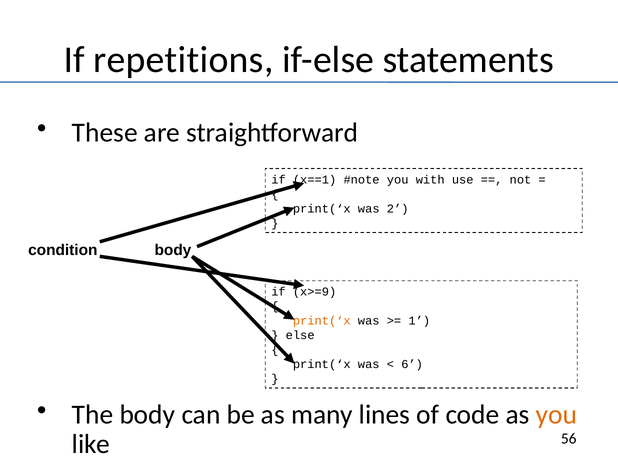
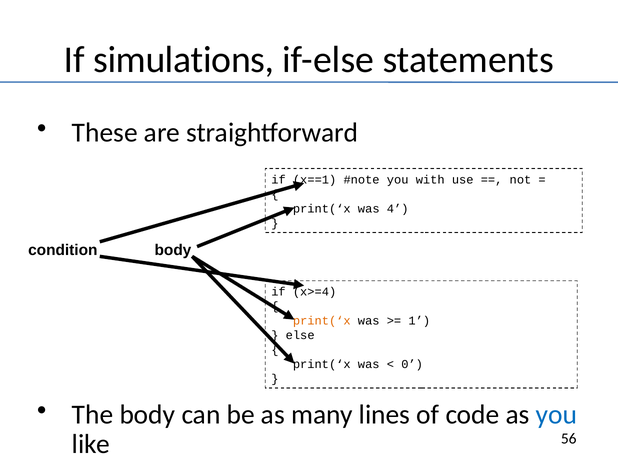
repetitions: repetitions -> simulations (184, 60)
2: 2 -> 4 (398, 208)
x>=9: x>=9 -> x>=4 (315, 292)
6: 6 -> 0 (412, 364)
you colour: orange -> blue (556, 414)
